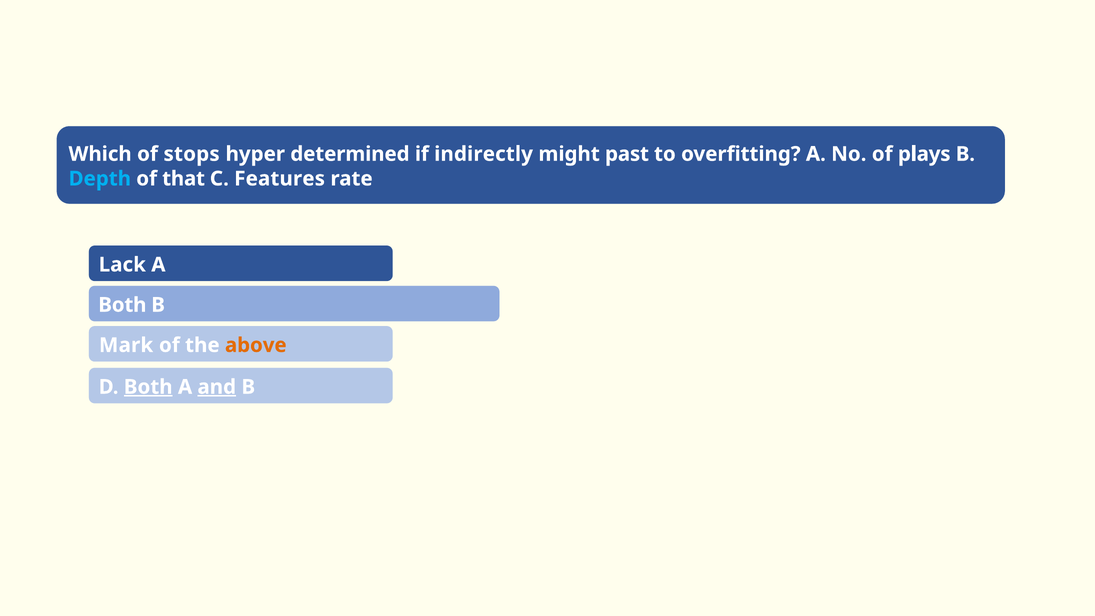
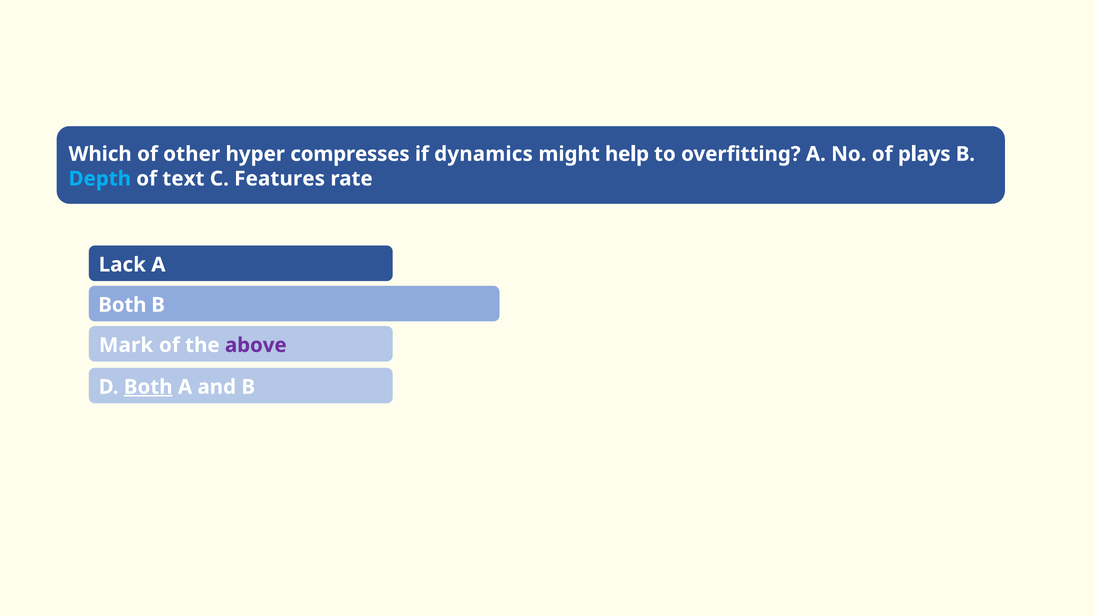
stops: stops -> other (192, 154)
determined: determined -> compresses (350, 154)
indirectly: indirectly -> dynamics (484, 154)
past: past -> help (627, 154)
that: that -> text (183, 179)
above colour: orange -> purple (256, 345)
and underline: present -> none (217, 387)
